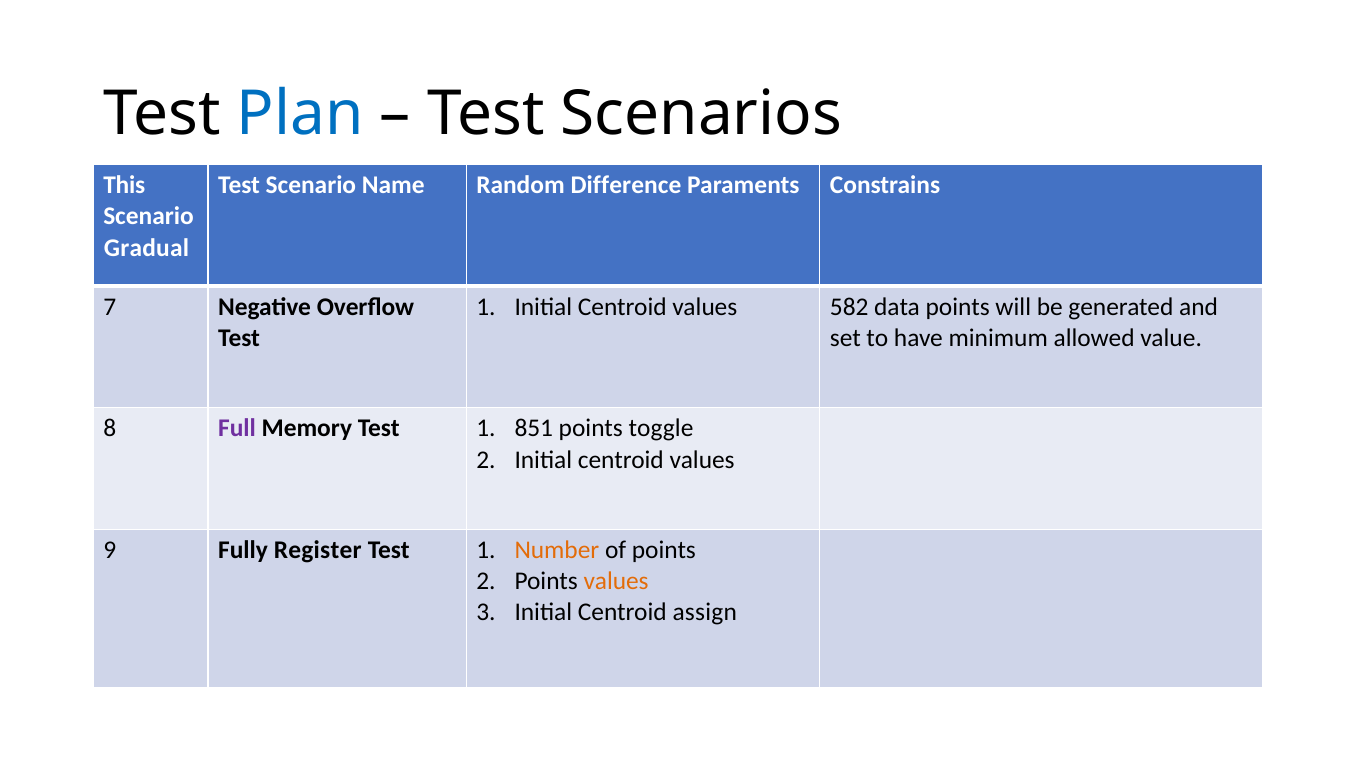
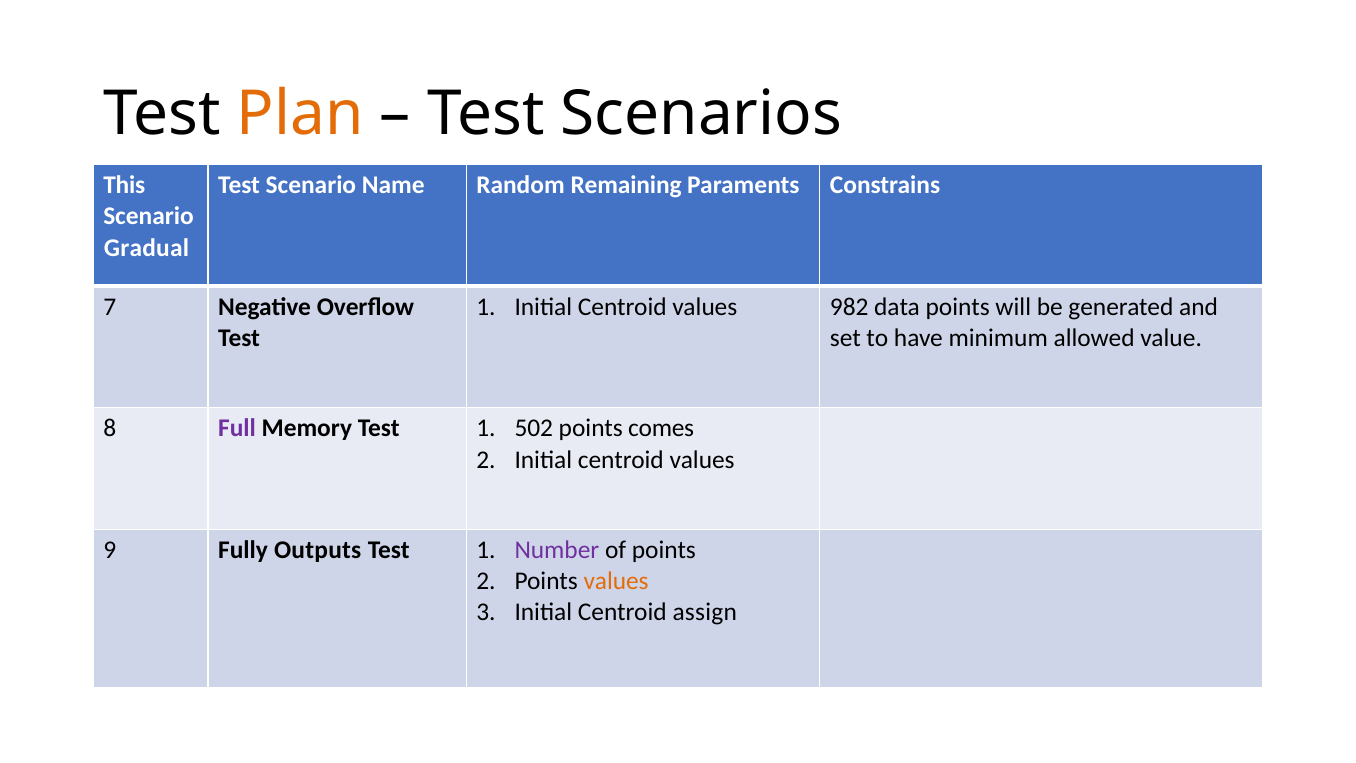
Plan colour: blue -> orange (300, 114)
Difference: Difference -> Remaining (626, 185)
582: 582 -> 982 (849, 307)
851: 851 -> 502 (534, 428)
toggle: toggle -> comes (661, 428)
Register: Register -> Outputs (318, 550)
Number colour: orange -> purple (557, 550)
